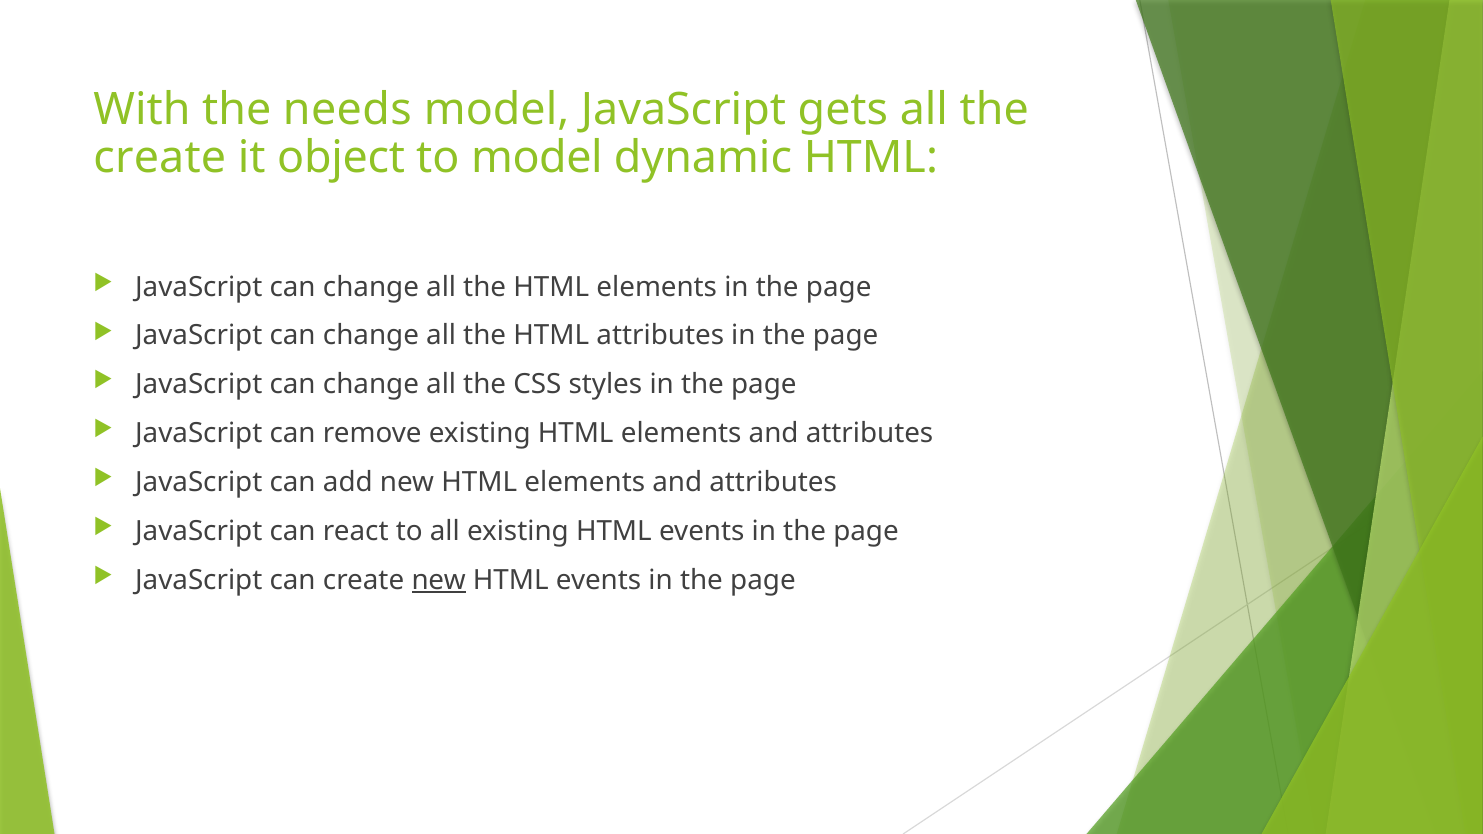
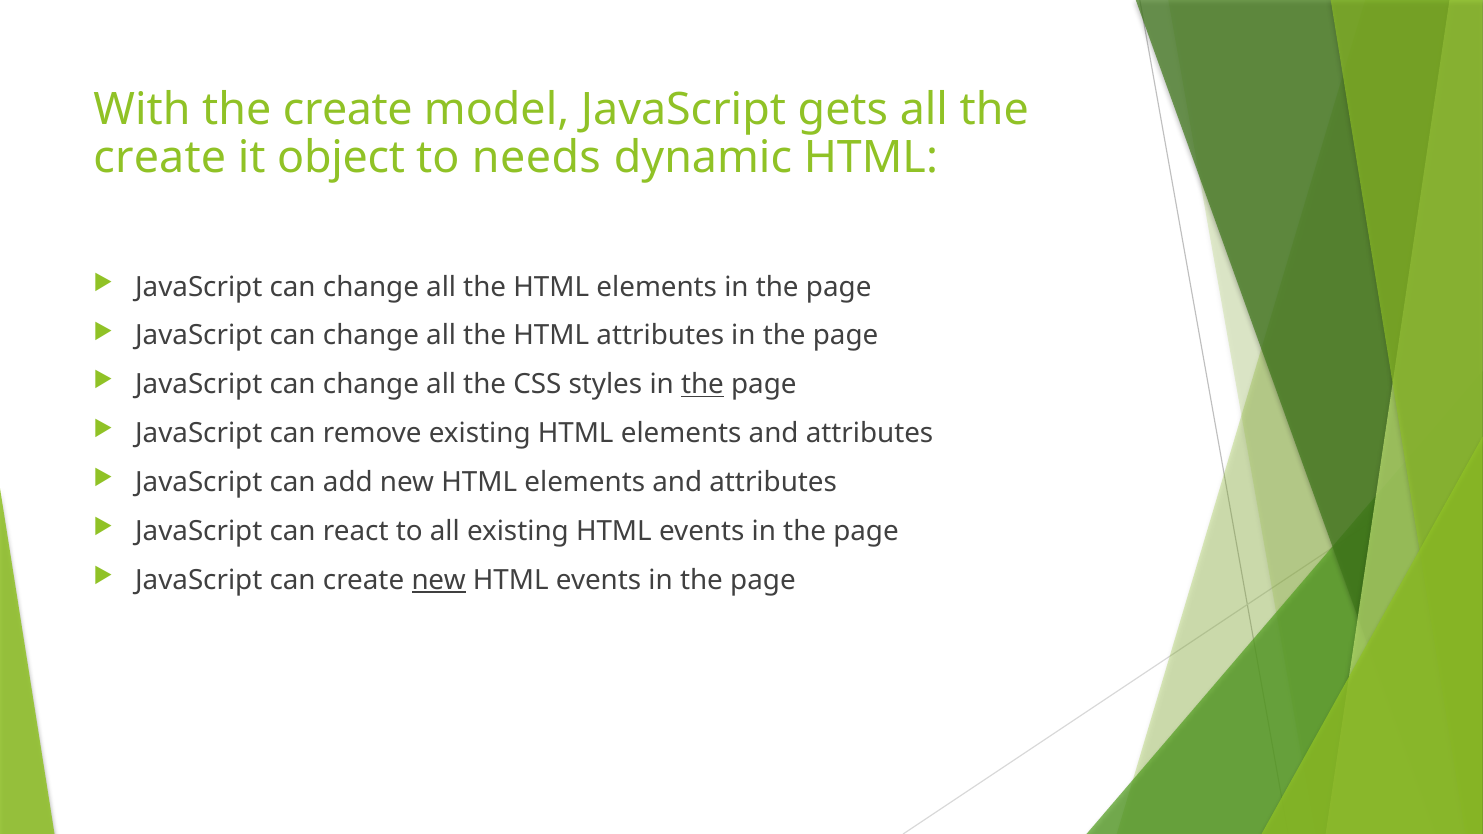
With the needs: needs -> create (348, 110)
to model: model -> needs (536, 158)
the underline: none -> present (702, 385)
